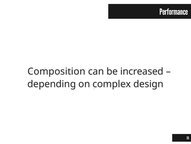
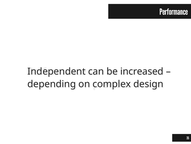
Composition: Composition -> Independent (57, 71)
